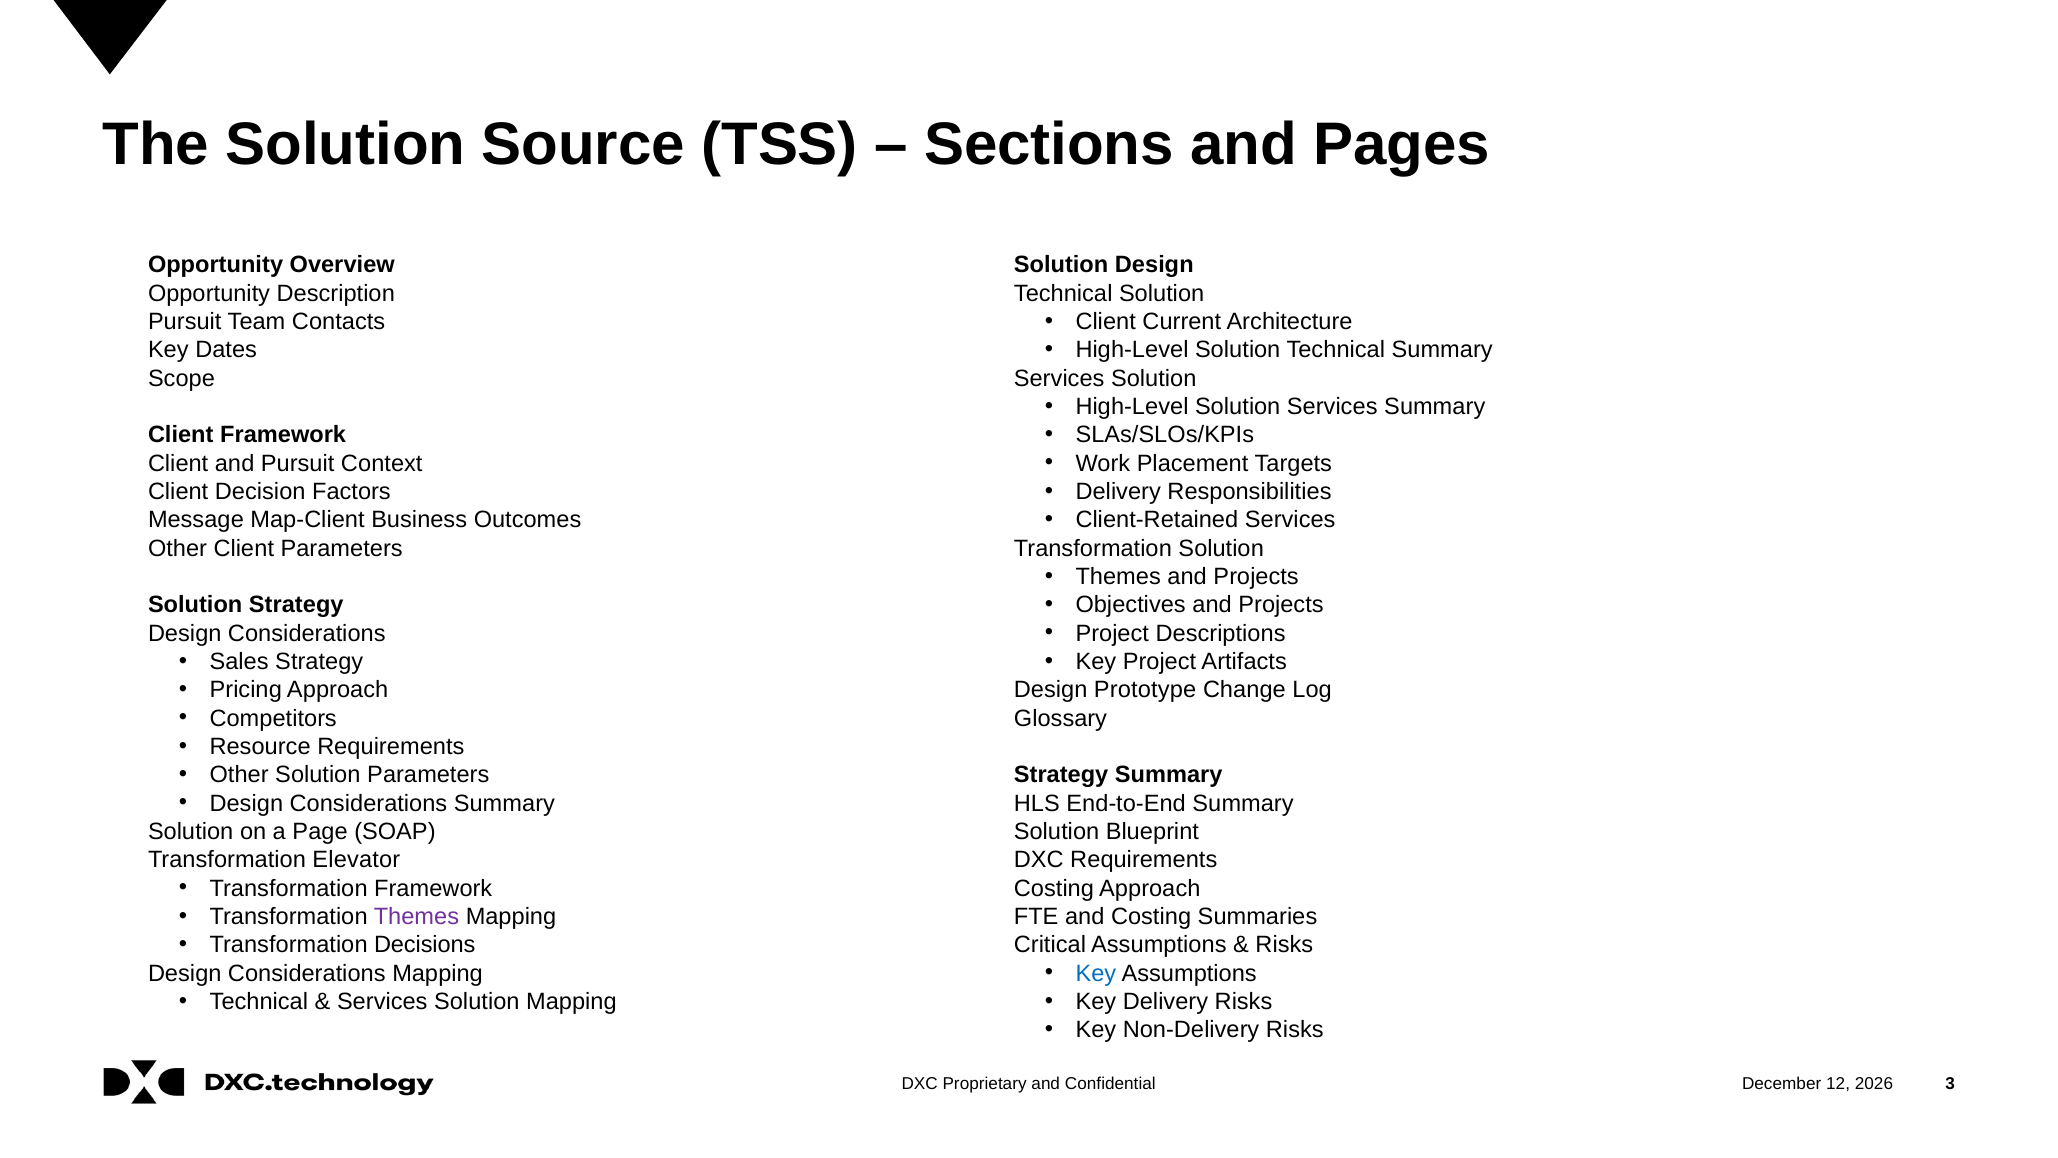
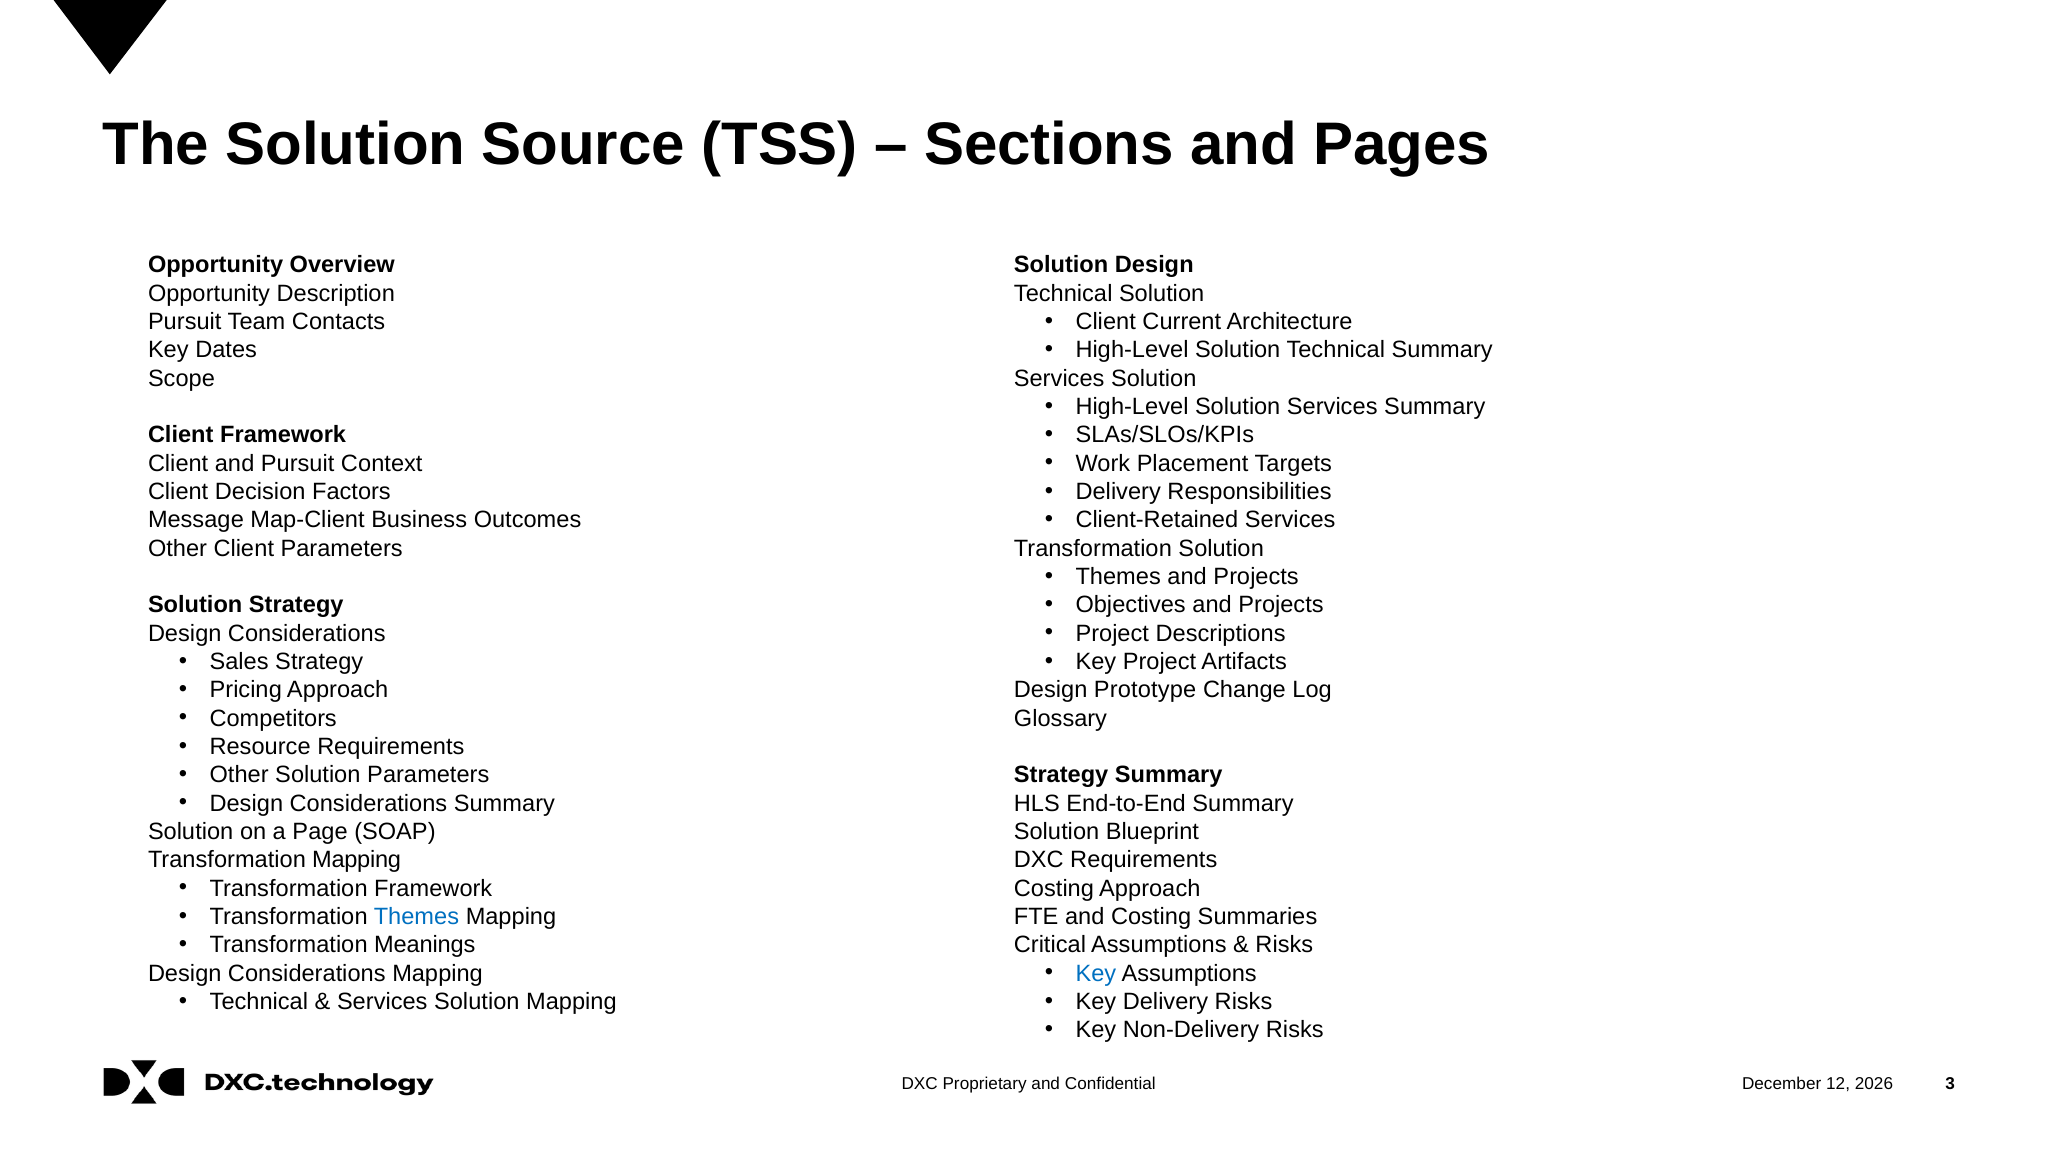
Transformation Elevator: Elevator -> Mapping (357, 860)
Themes colour: purple -> blue (416, 916)
Decisions: Decisions -> Meanings (425, 945)
